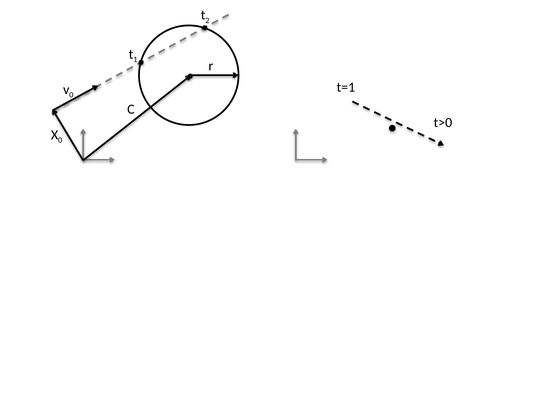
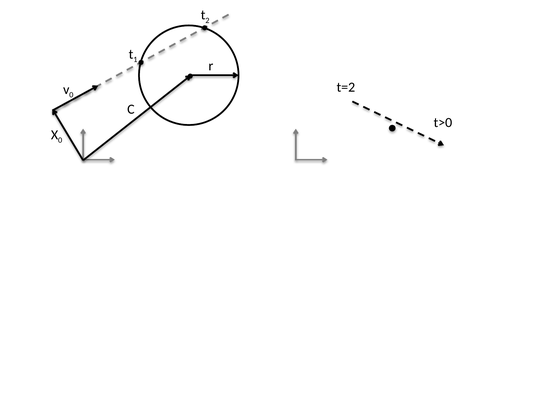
t=1: t=1 -> t=2 (346, 87)
